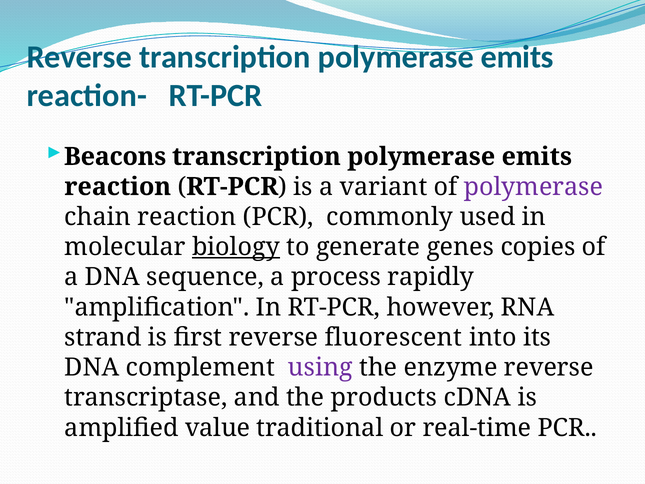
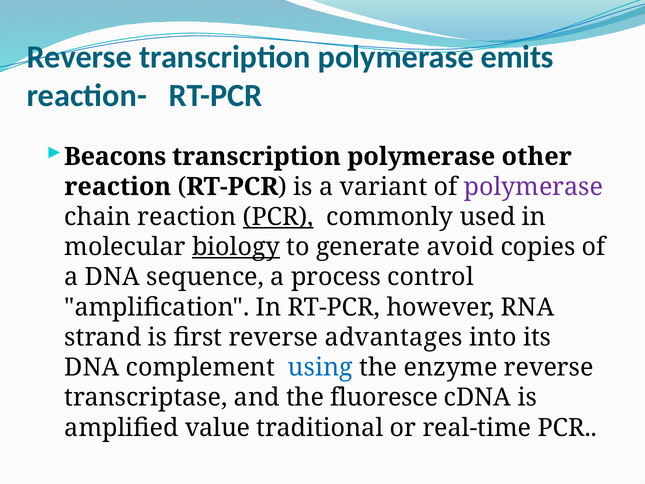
emits: emits -> other (537, 157)
PCR underline: none -> present (278, 217)
genes: genes -> avoid (460, 247)
rapidly: rapidly -> control (431, 277)
fluorescent: fluorescent -> advantages (394, 337)
using colour: purple -> blue (320, 367)
products: products -> fluoresce (384, 397)
